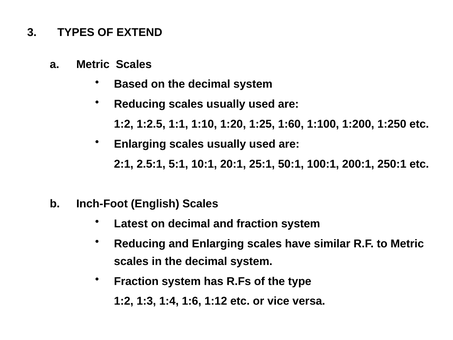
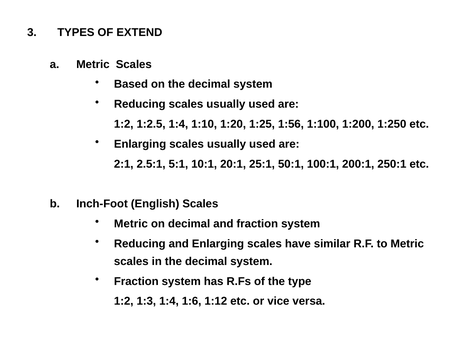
1:2.5 1:1: 1:1 -> 1:4 (178, 124)
1:60: 1:60 -> 1:56 (291, 124)
Latest: Latest -> Metric (131, 224)
